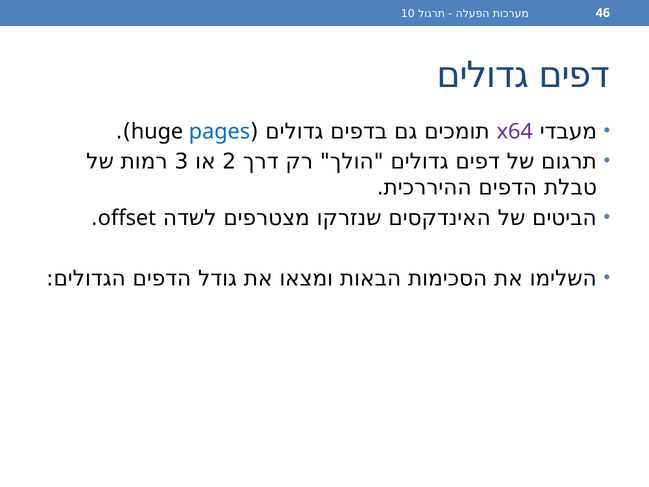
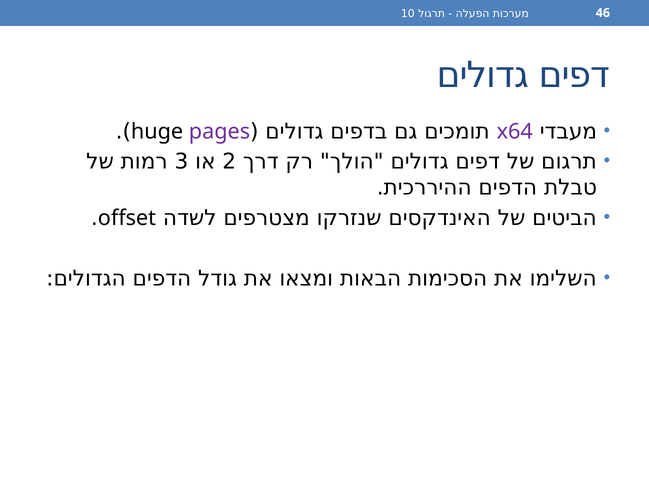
pages colour: blue -> purple (219, 131)
